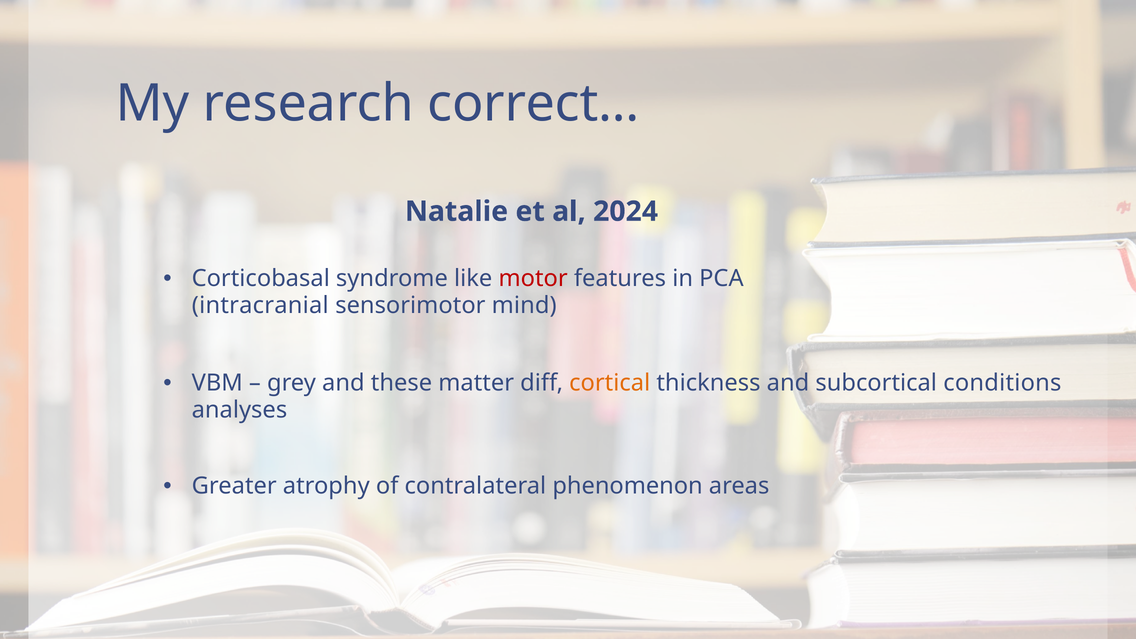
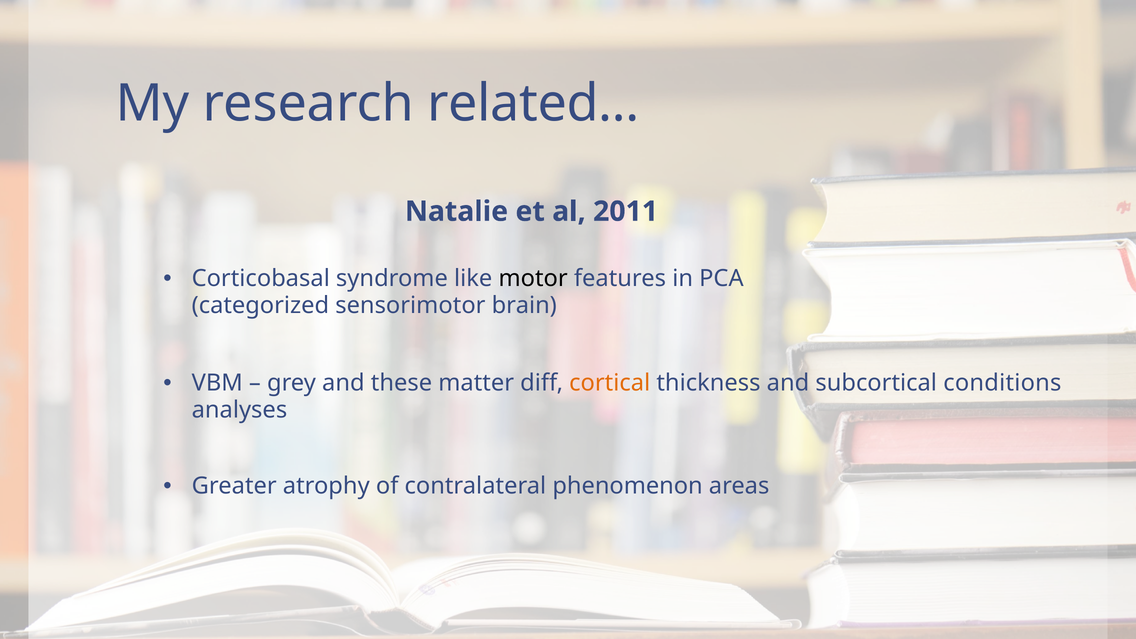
correct…: correct… -> related… (533, 104)
2024: 2024 -> 2011 (626, 212)
motor colour: red -> black (533, 279)
intracranial: intracranial -> categorized (260, 306)
mind: mind -> brain (524, 306)
